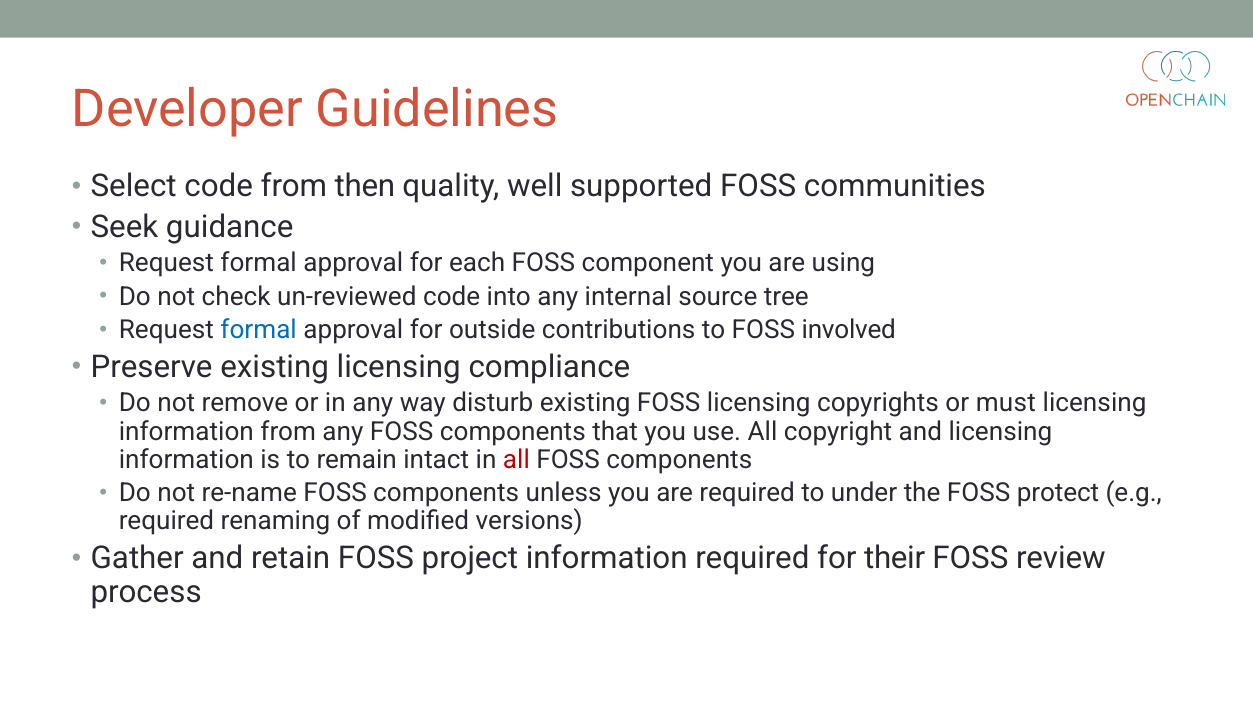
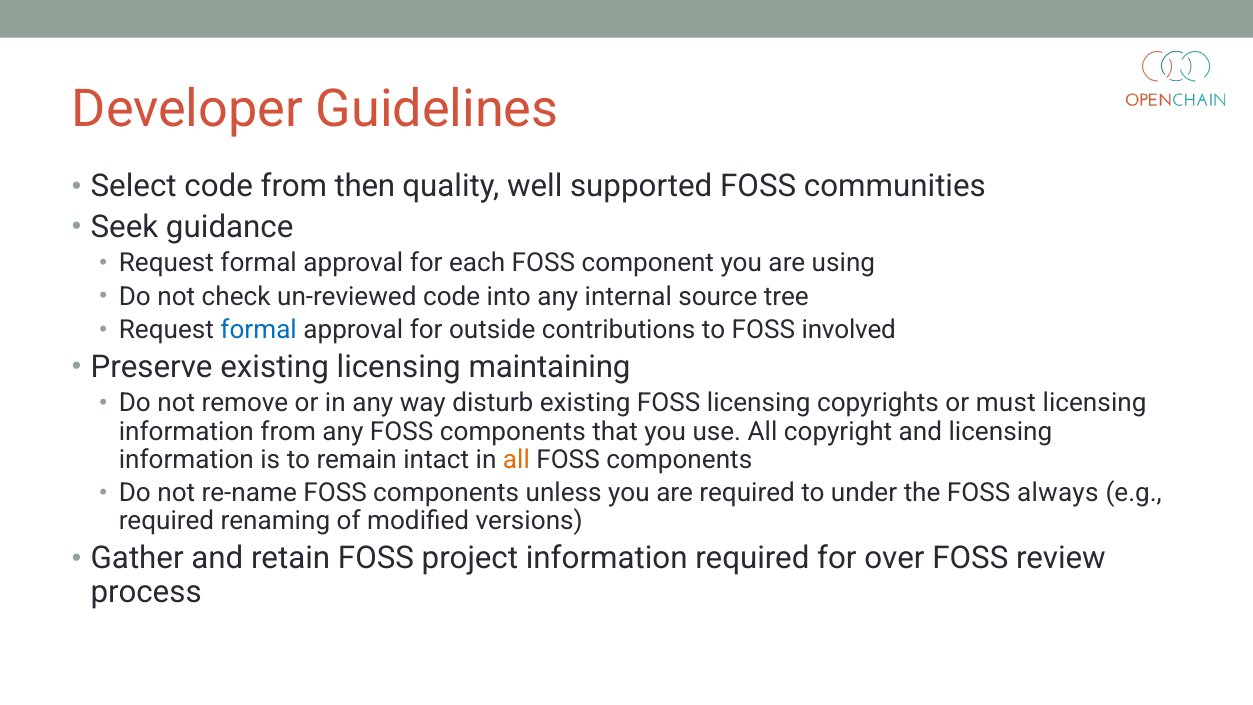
compliance: compliance -> maintaining (550, 367)
all colour: red -> orange (516, 460)
protect: protect -> always (1058, 493)
their: their -> over (894, 558)
